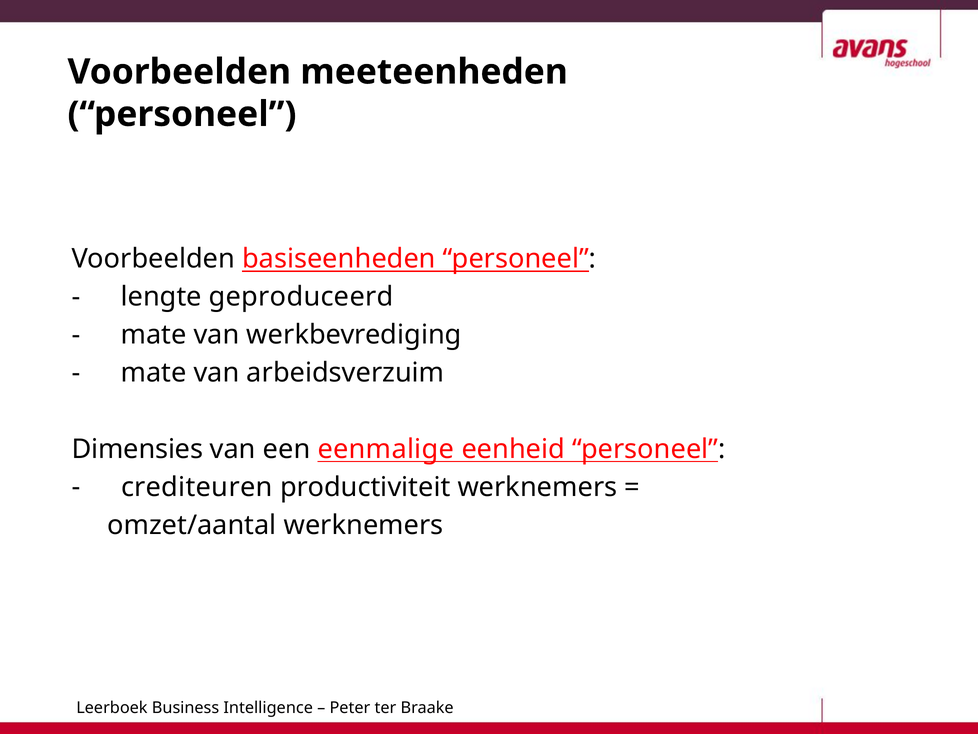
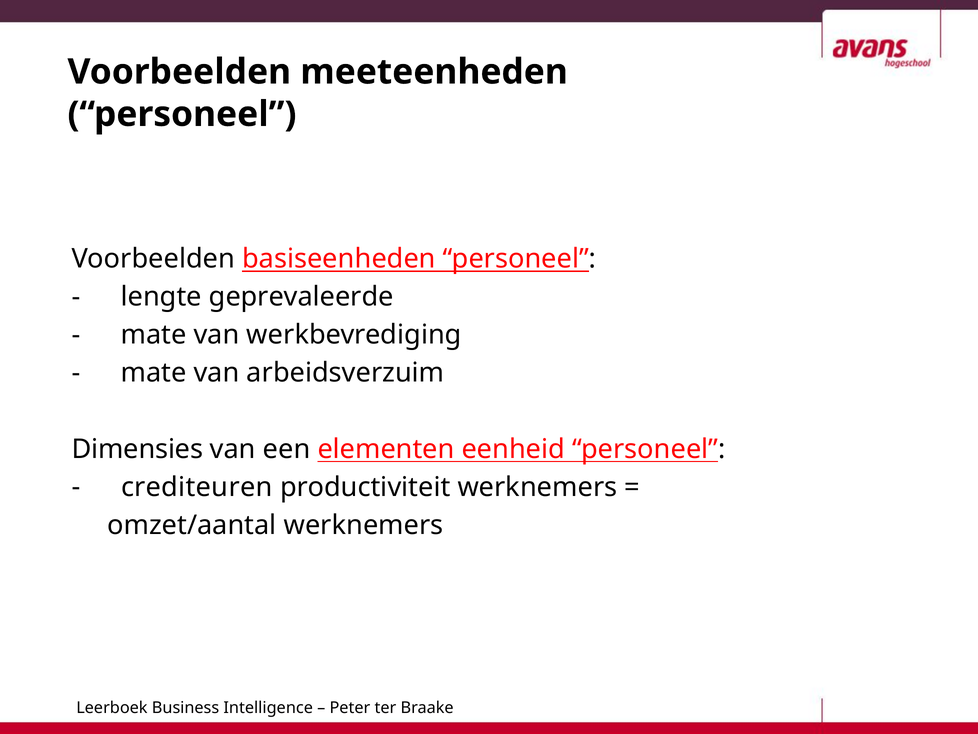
geproduceerd: geproduceerd -> geprevaleerde (301, 297)
eenmalige: eenmalige -> elementen (386, 449)
